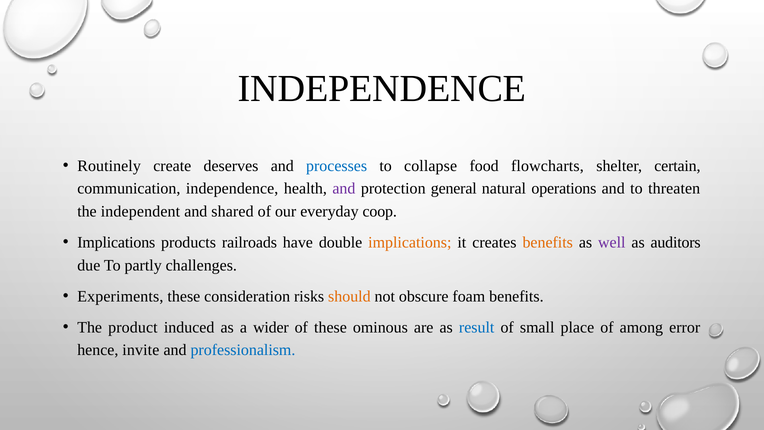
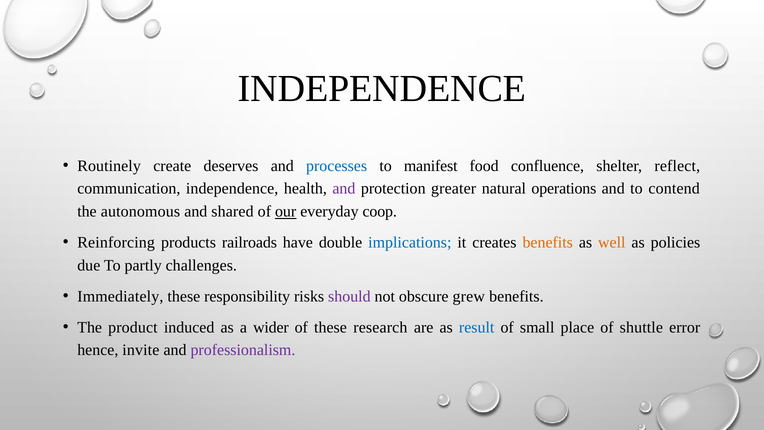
collapse: collapse -> manifest (431, 166)
flowcharts: flowcharts -> confluence (548, 166)
certain: certain -> reflect (677, 166)
general: general -> greater (454, 189)
threaten: threaten -> contend (674, 189)
independent: independent -> autonomous (140, 212)
our underline: none -> present (286, 212)
Implications: Implications -> Reinforcing (116, 242)
implications colour: orange -> blue (410, 242)
well colour: purple -> orange (612, 242)
auditors: auditors -> policies (676, 242)
Experiments: Experiments -> Immediately (120, 296)
consideration: consideration -> responsibility (247, 296)
should colour: orange -> purple (349, 296)
foam: foam -> grew (469, 296)
ominous: ominous -> research (380, 327)
among: among -> shuttle (641, 327)
professionalism colour: blue -> purple (243, 350)
